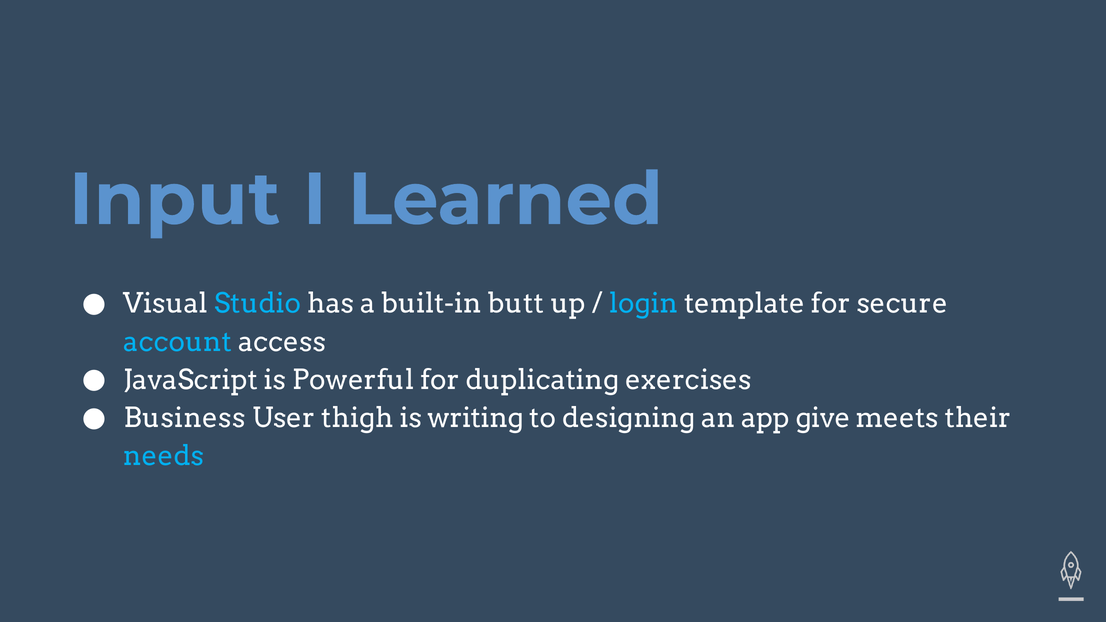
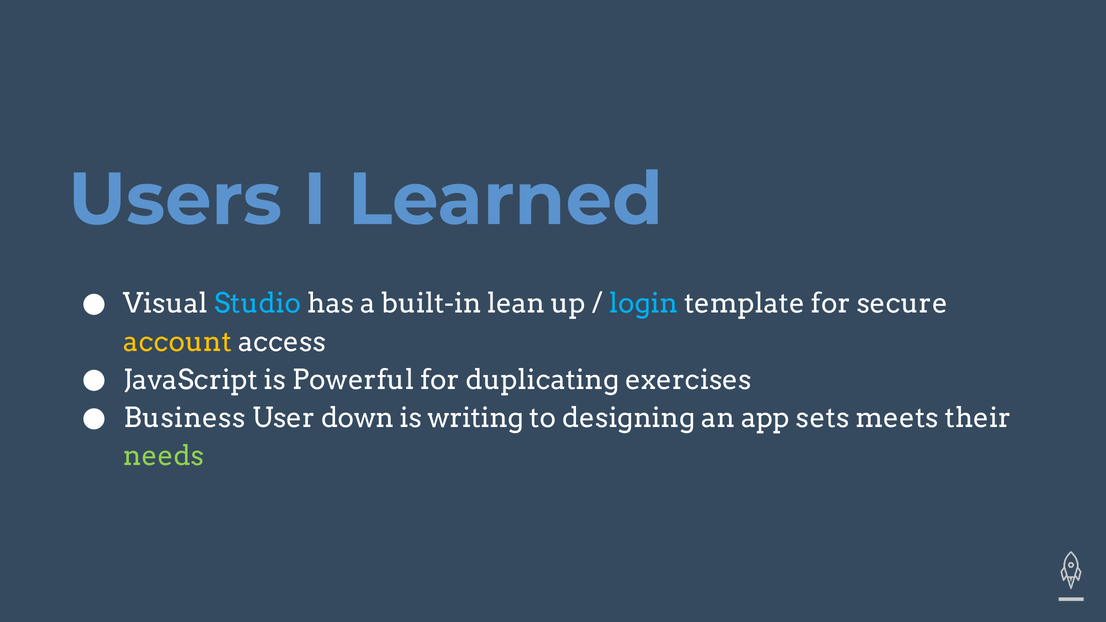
Input: Input -> Users (175, 200)
butt: butt -> lean (516, 304)
account colour: light blue -> yellow (178, 342)
thigh: thigh -> down (358, 418)
give: give -> sets (823, 418)
needs colour: light blue -> light green (164, 456)
